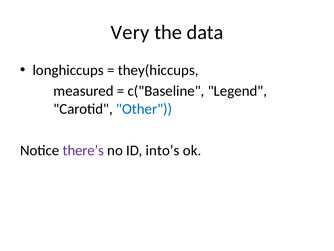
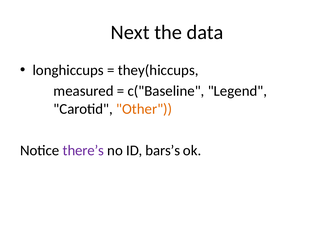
Very: Very -> Next (130, 32)
Other colour: blue -> orange (144, 109)
into’s: into’s -> bars’s (163, 150)
